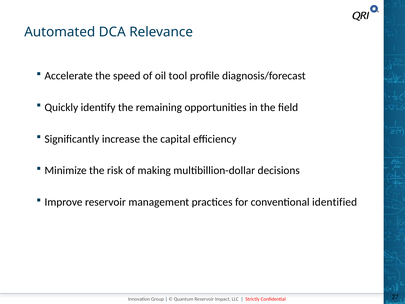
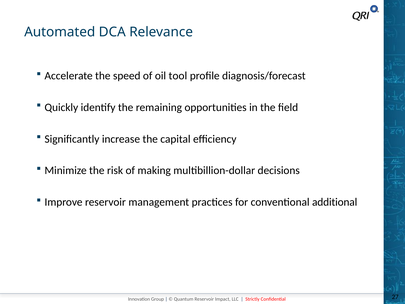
identified: identified -> additional (335, 202)
